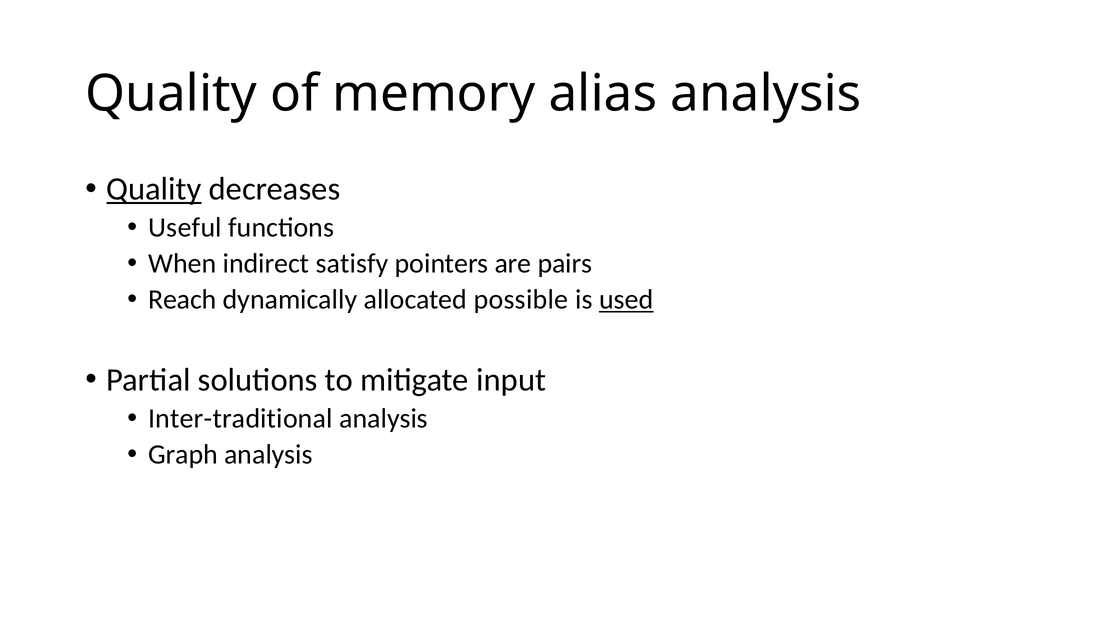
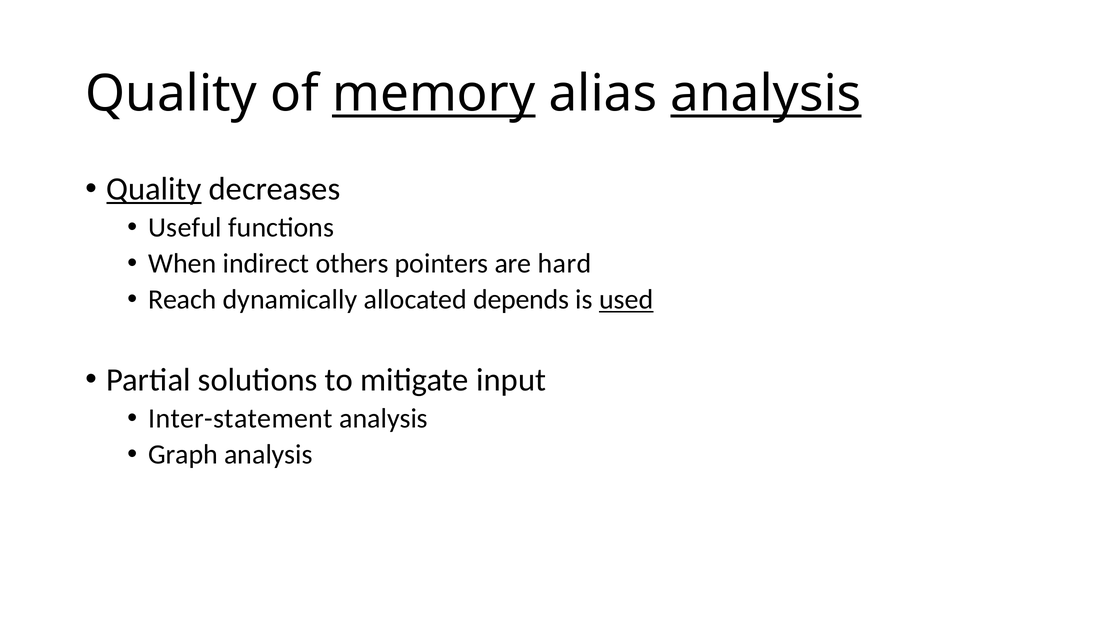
memory underline: none -> present (434, 94)
analysis underline: none -> present (766, 94)
satisfy: satisfy -> others (352, 264)
pairs: pairs -> hard (565, 264)
possible: possible -> depends (521, 300)
Inter-traditional: Inter-traditional -> Inter-statement (240, 419)
